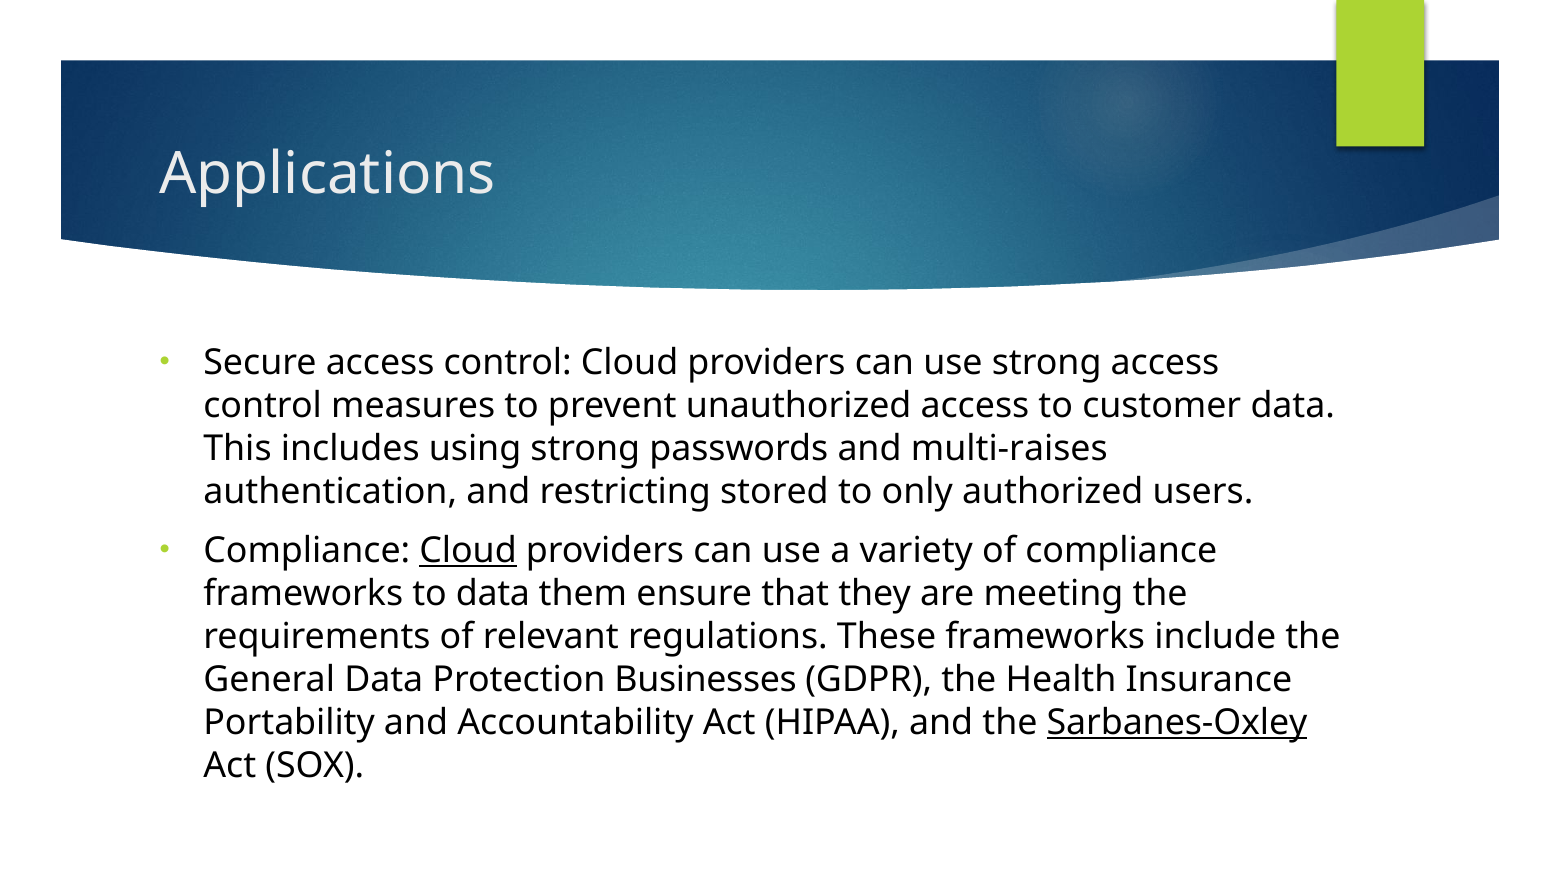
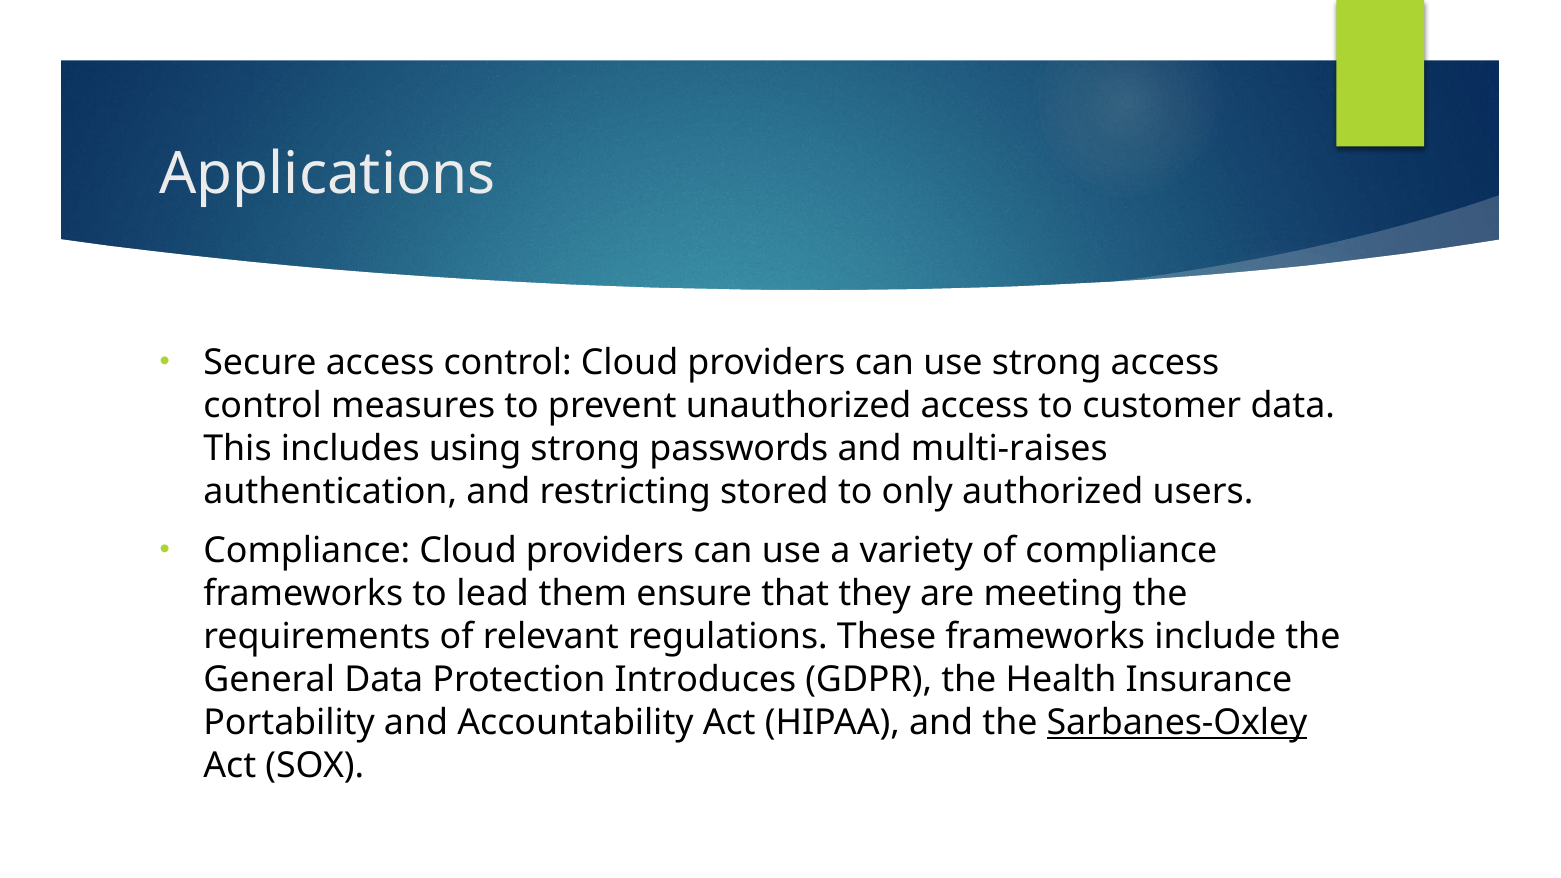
Cloud underline: present -> none (468, 551)
to data: data -> lead (493, 594)
Businesses: Businesses -> Introduces (705, 680)
